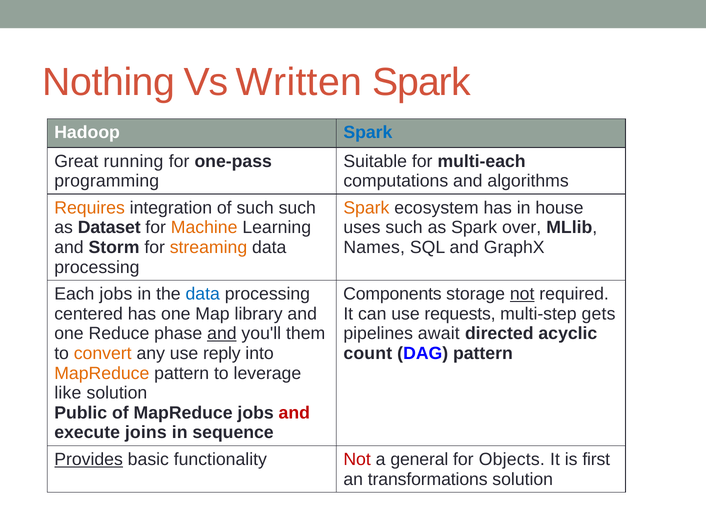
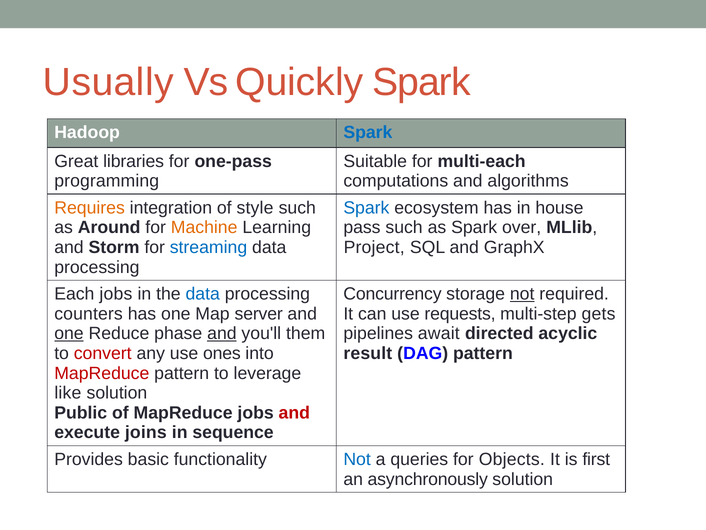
Nothing: Nothing -> Usually (108, 82)
Written: Written -> Quickly (299, 82)
running: running -> libraries (134, 161)
of such: such -> style (255, 208)
Spark colour: orange -> blue (366, 208)
Dataset: Dataset -> Around (109, 227)
uses: uses -> pass (362, 227)
streaming colour: orange -> blue (208, 247)
Names: Names -> Project (374, 247)
Components: Components -> Concurrency (392, 294)
centered: centered -> counters (89, 314)
library: library -> server (259, 314)
one underline: none -> present (69, 333)
convert colour: orange -> red (103, 353)
reply: reply -> ones (222, 353)
count: count -> result (368, 353)
MapReduce colour: orange -> red (102, 373)
Provides underline: present -> none (89, 459)
Not colour: red -> blue (357, 459)
general: general -> queries (419, 459)
transformations: transformations -> asynchronously (428, 479)
